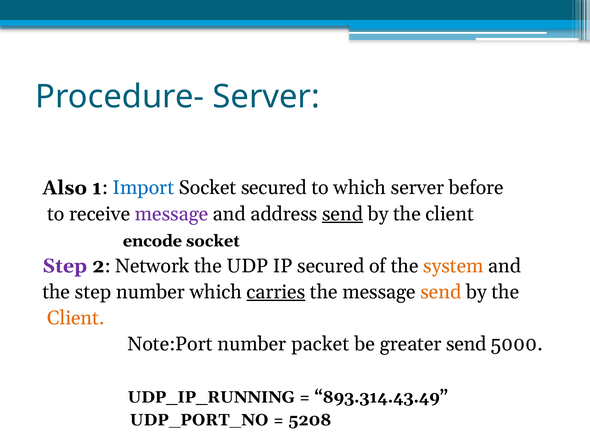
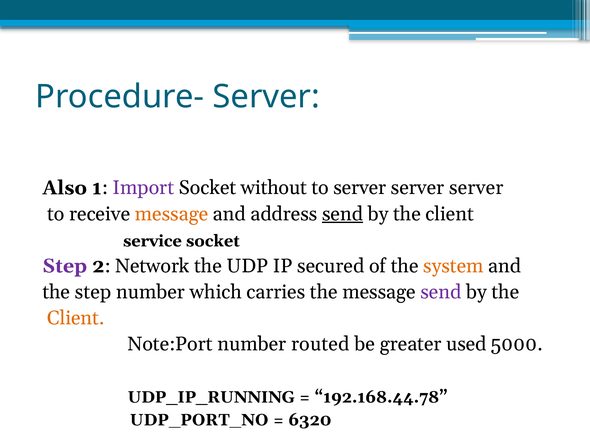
Import colour: blue -> purple (143, 188)
Socket secured: secured -> without (274, 188)
to which: which -> server (360, 188)
before: before -> server (476, 188)
message colour: purple -> orange (172, 214)
encode: encode -> service (152, 241)
carries underline: present -> none (276, 292)
send colour: orange -> purple (441, 292)
packet: packet -> routed (320, 344)
greater send: send -> used (466, 344)
893.314.43.49: 893.314.43.49 -> 192.168.44.78 (381, 398)
5208: 5208 -> 6320 (310, 420)
